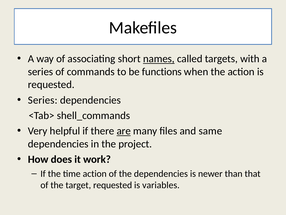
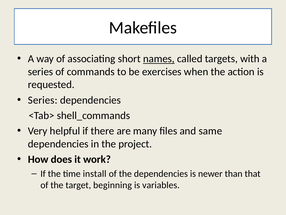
functions: functions -> exercises (162, 72)
are underline: present -> none (124, 131)
time action: action -> install (95, 173)
target requested: requested -> beginning (113, 185)
